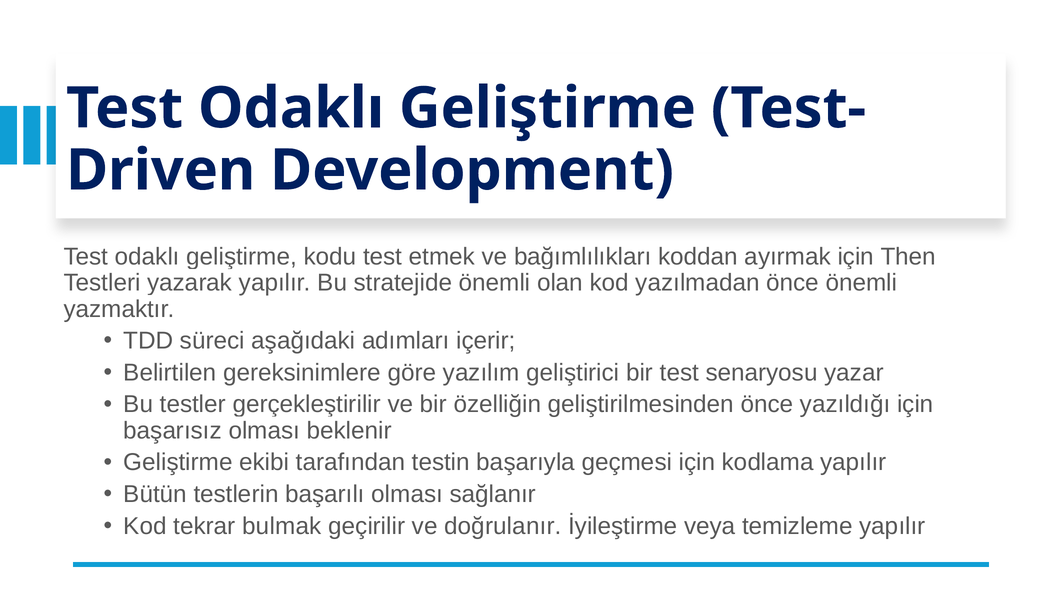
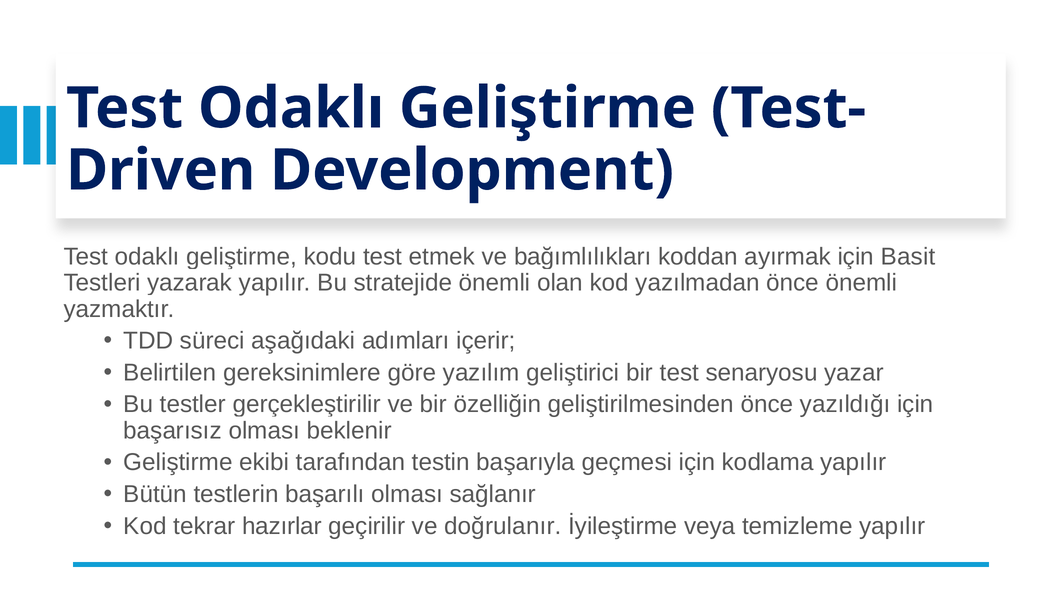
Then: Then -> Basit (908, 257)
bulmak: bulmak -> hazırlar (282, 526)
